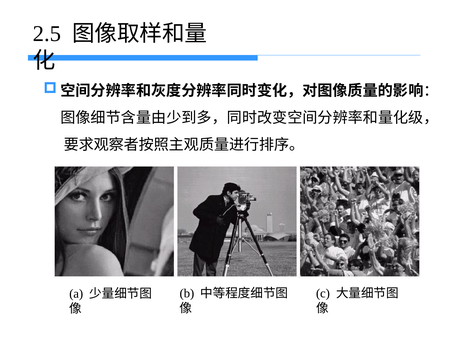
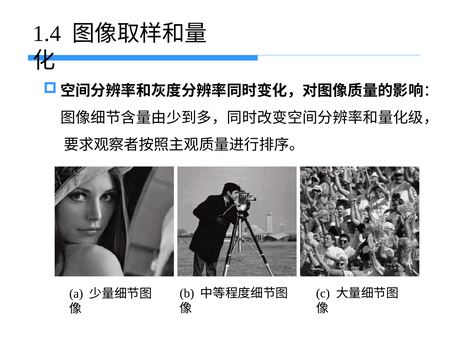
2.5: 2.5 -> 1.4 (47, 34)
